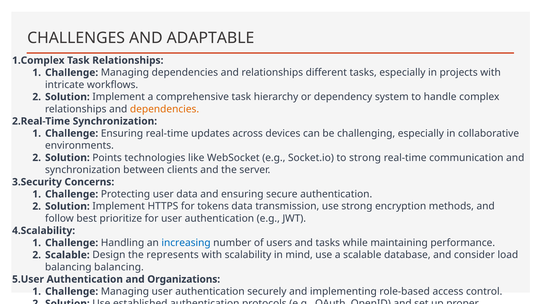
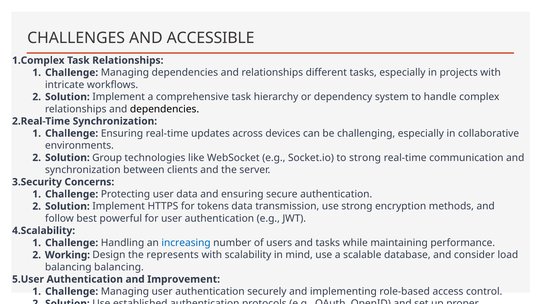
ADAPTABLE: ADAPTABLE -> ACCESSIBLE (211, 38)
dependencies colour: orange -> black (165, 109)
Points: Points -> Group (107, 158)
prioritize: prioritize -> powerful (121, 219)
Scalable: Scalable -> Working (67, 255)
Organizations: Organizations -> Improvement (184, 280)
